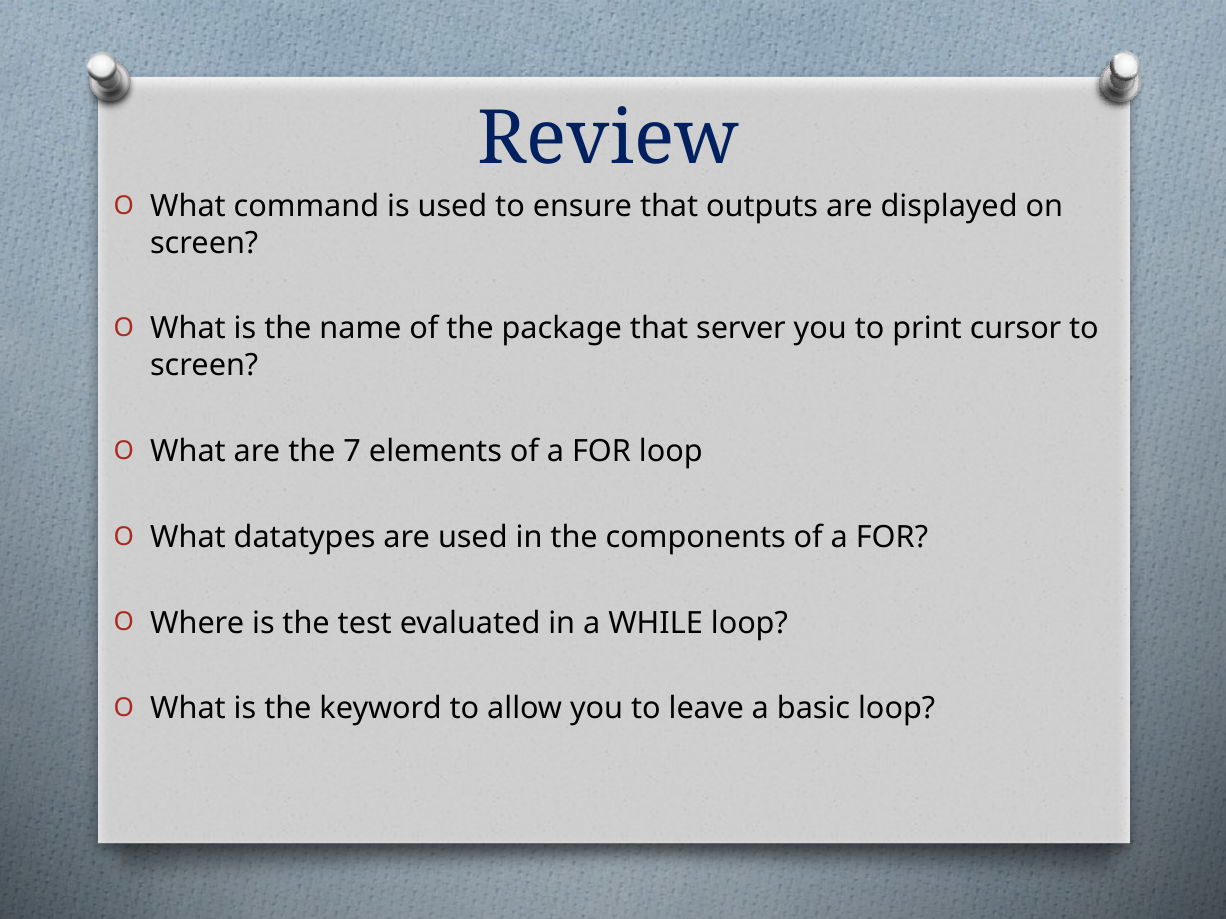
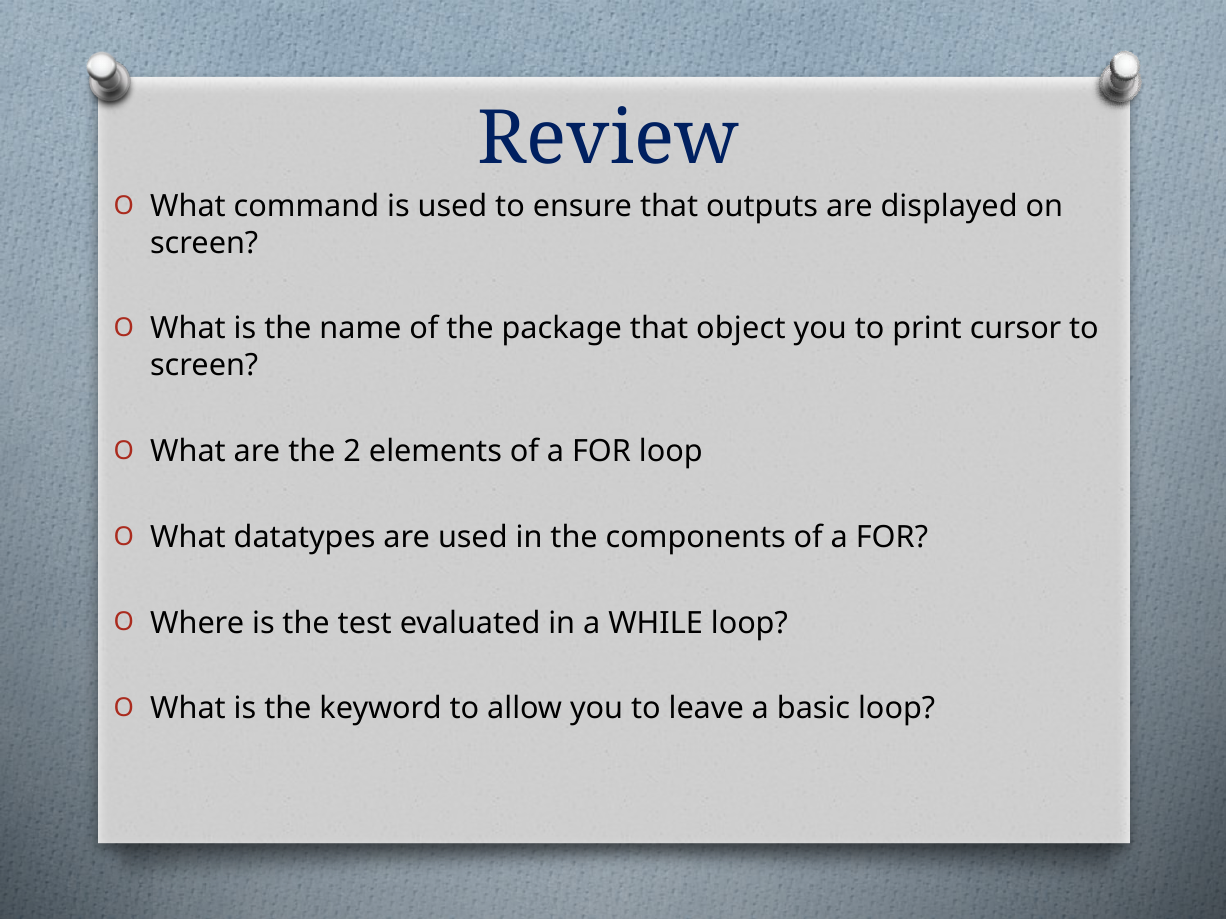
server: server -> object (741, 329)
7: 7 -> 2 (352, 452)
